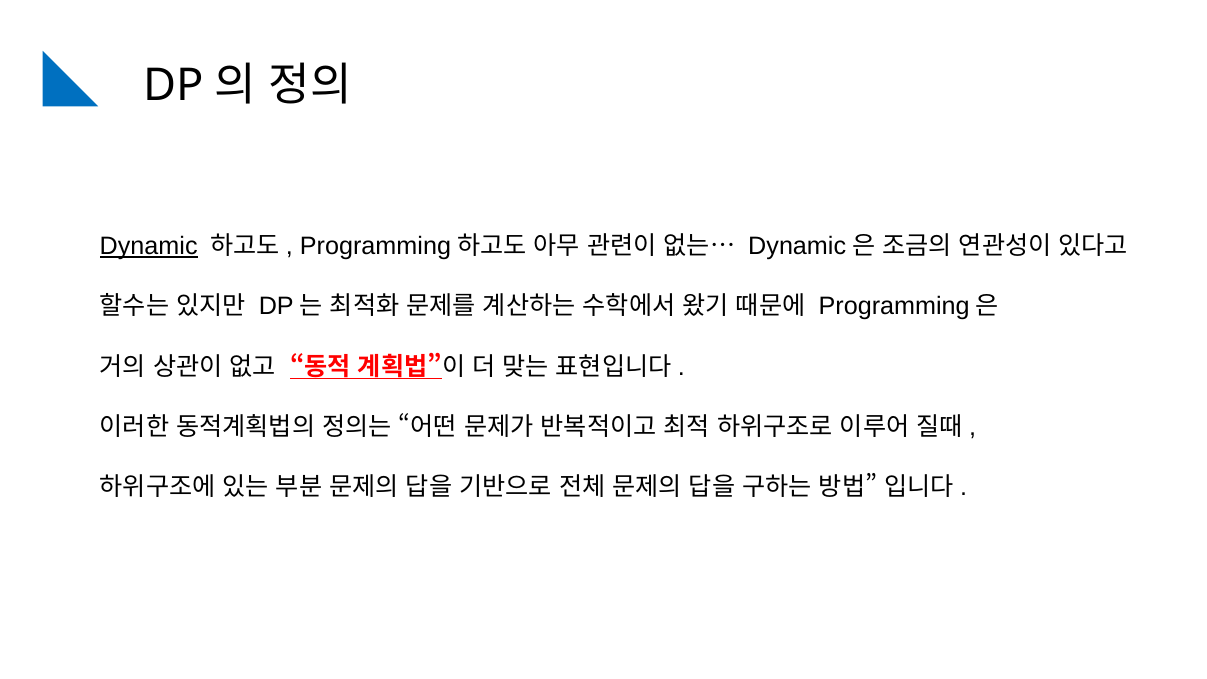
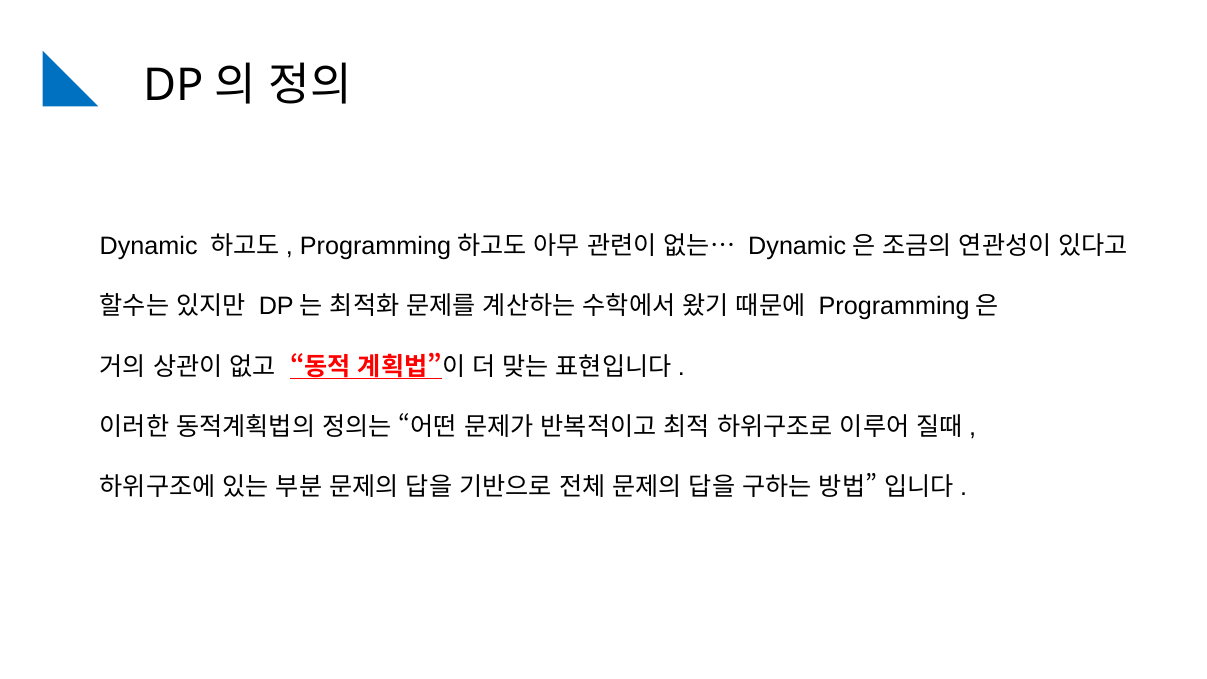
Dynamic underline: present -> none (149, 246)
